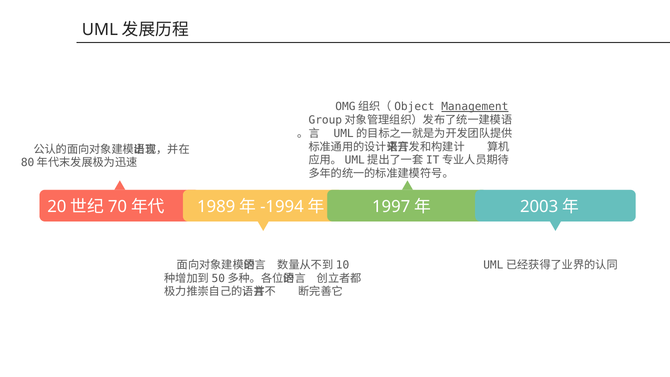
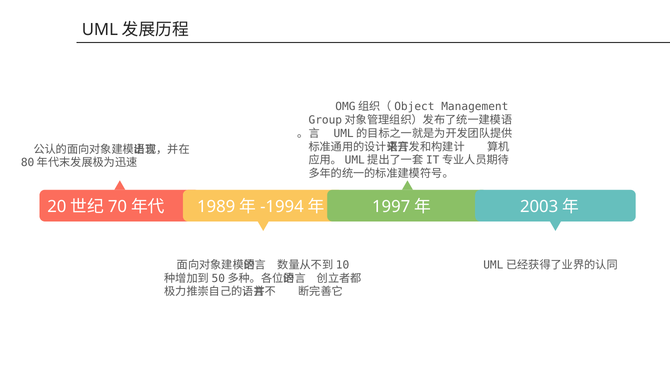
Management underline: present -> none (475, 107)
